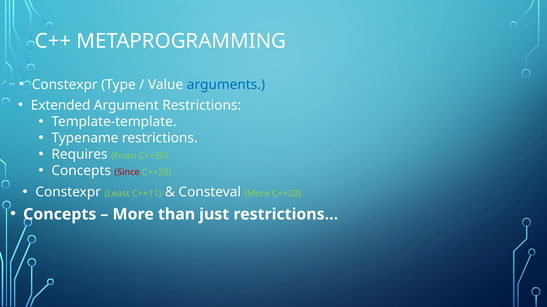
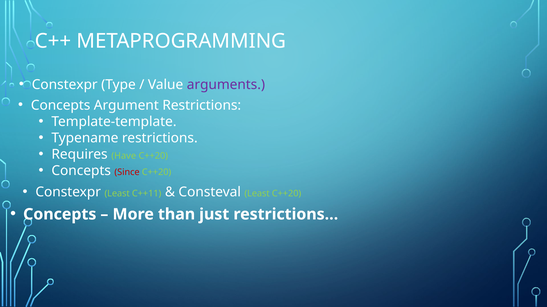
arguments colour: blue -> purple (226, 85)
Extended: Extended -> Concepts (61, 105)
From: From -> Have (124, 156)
Consteval More: More -> Least (257, 194)
